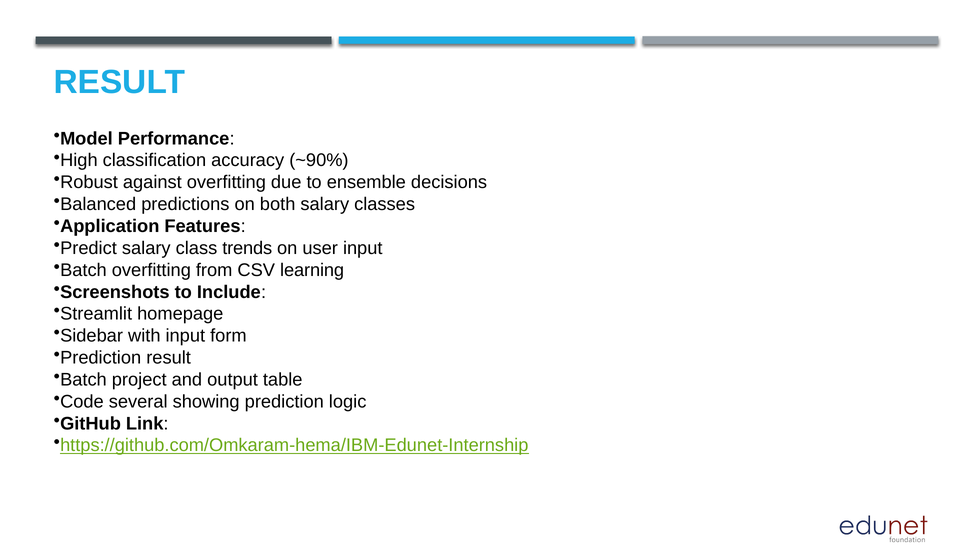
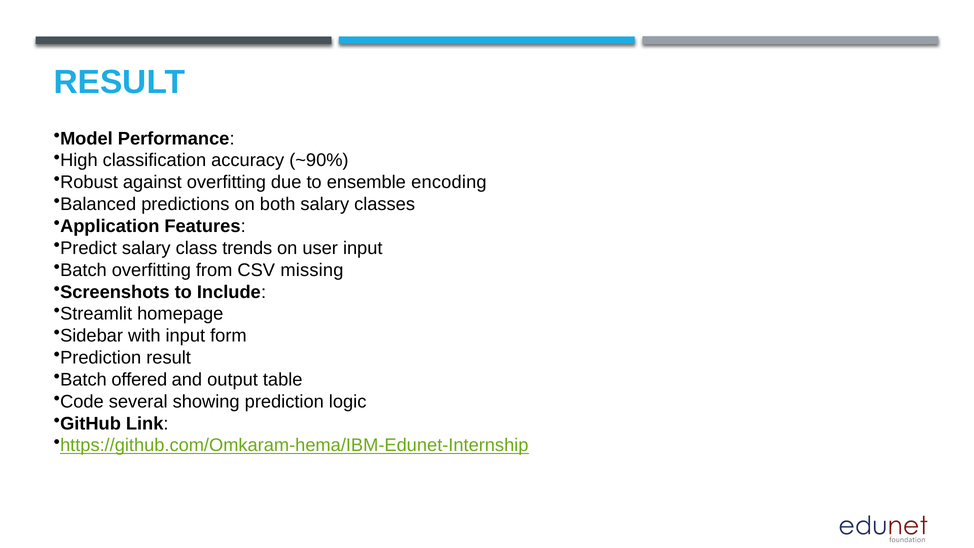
decisions: decisions -> encoding (449, 182)
learning: learning -> missing (312, 270)
project: project -> offered (139, 380)
